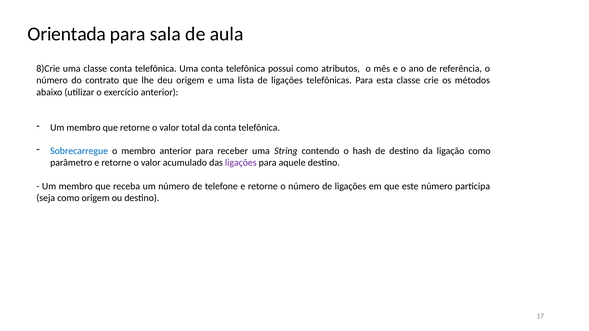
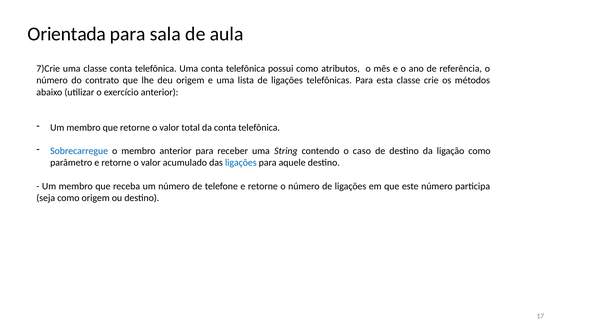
8)Crie: 8)Crie -> 7)Crie (48, 69)
hash: hash -> caso (362, 151)
ligações colour: purple -> blue (241, 163)
